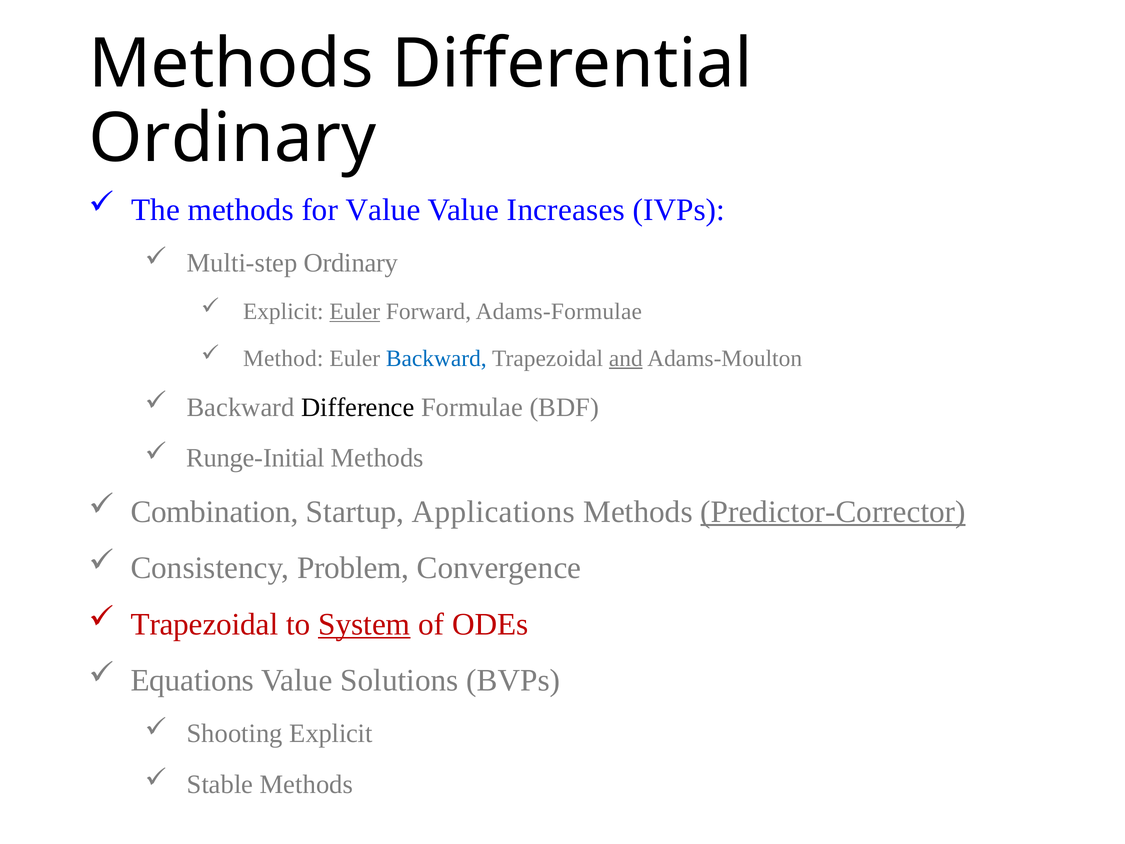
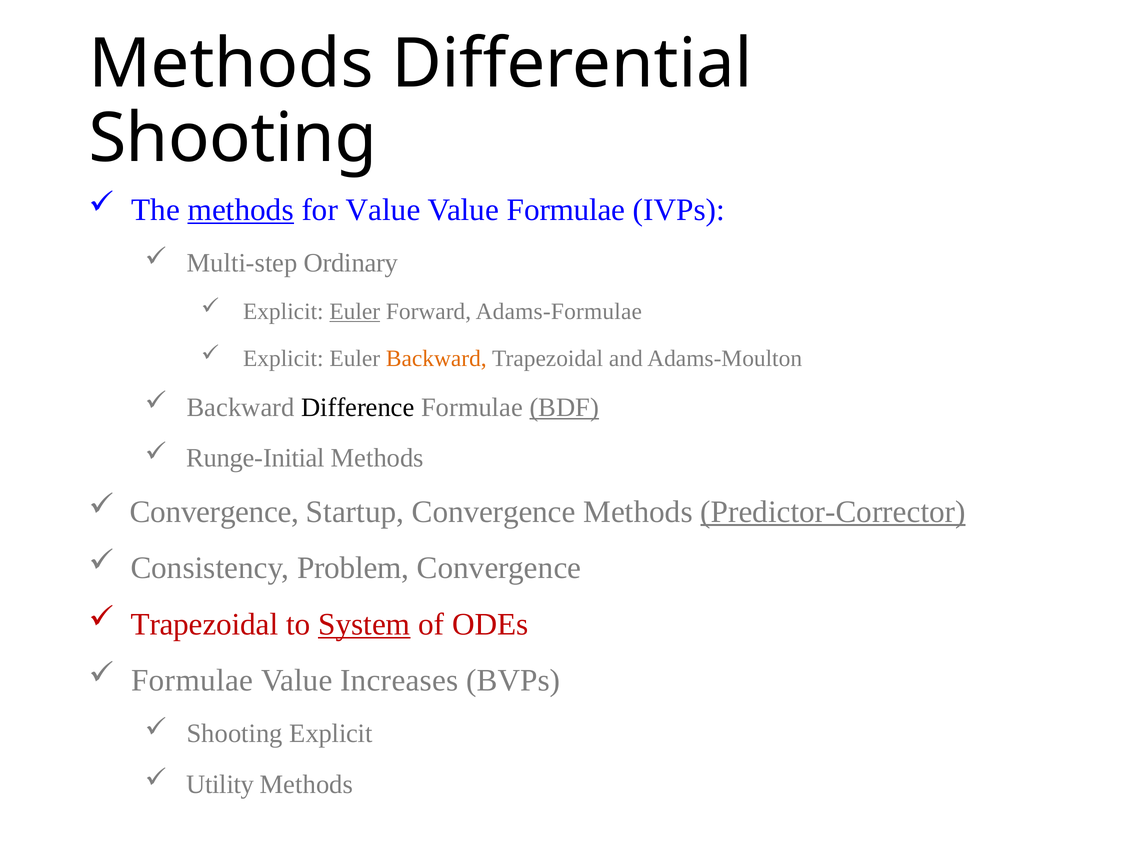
Ordinary: Ordinary -> Shooting (233, 138)
methods underline: none -> present (241, 210)
Value Increases: Increases -> Formulae (566, 210)
Method: Method -> Explicit (283, 358)
Backward colour: blue -> orange (436, 358)
and underline: present -> none (626, 358)
BDF underline: none -> present (564, 407)
Combination: Combination -> Convergence (215, 512)
Startup Applications: Applications -> Convergence (494, 512)
Equations: Equations -> Formulae (192, 680)
Solutions: Solutions -> Increases (399, 680)
Stable: Stable -> Utility (220, 784)
